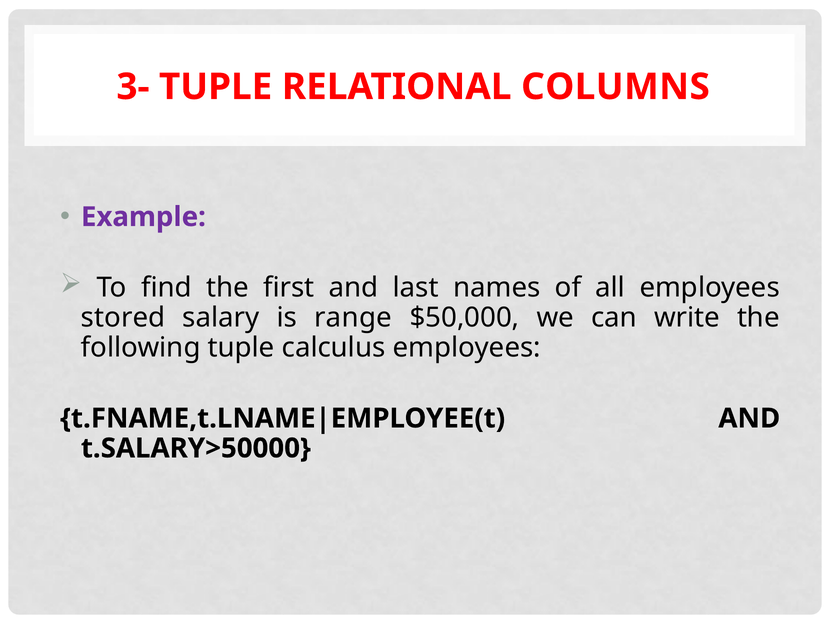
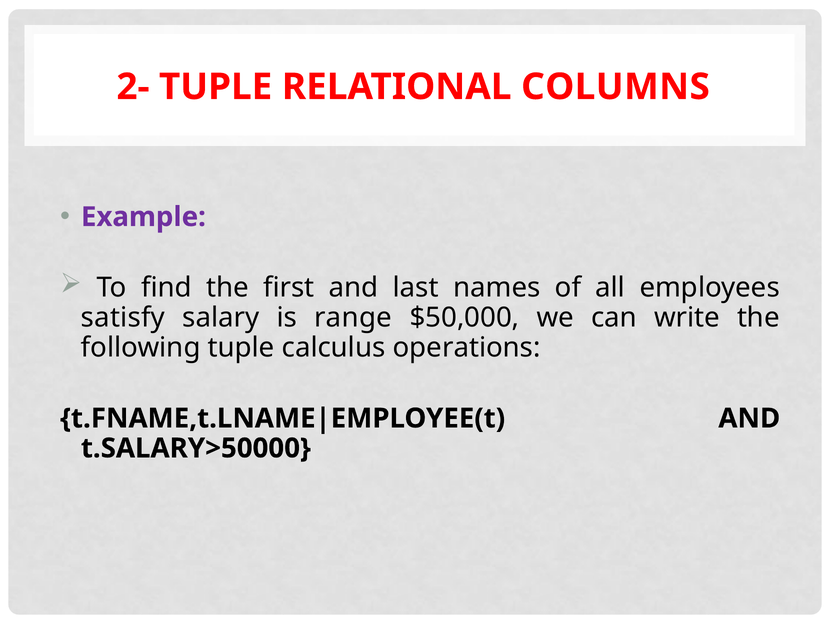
3-: 3- -> 2- (133, 87)
stored: stored -> satisfy (123, 317)
calculus employees: employees -> operations (467, 347)
